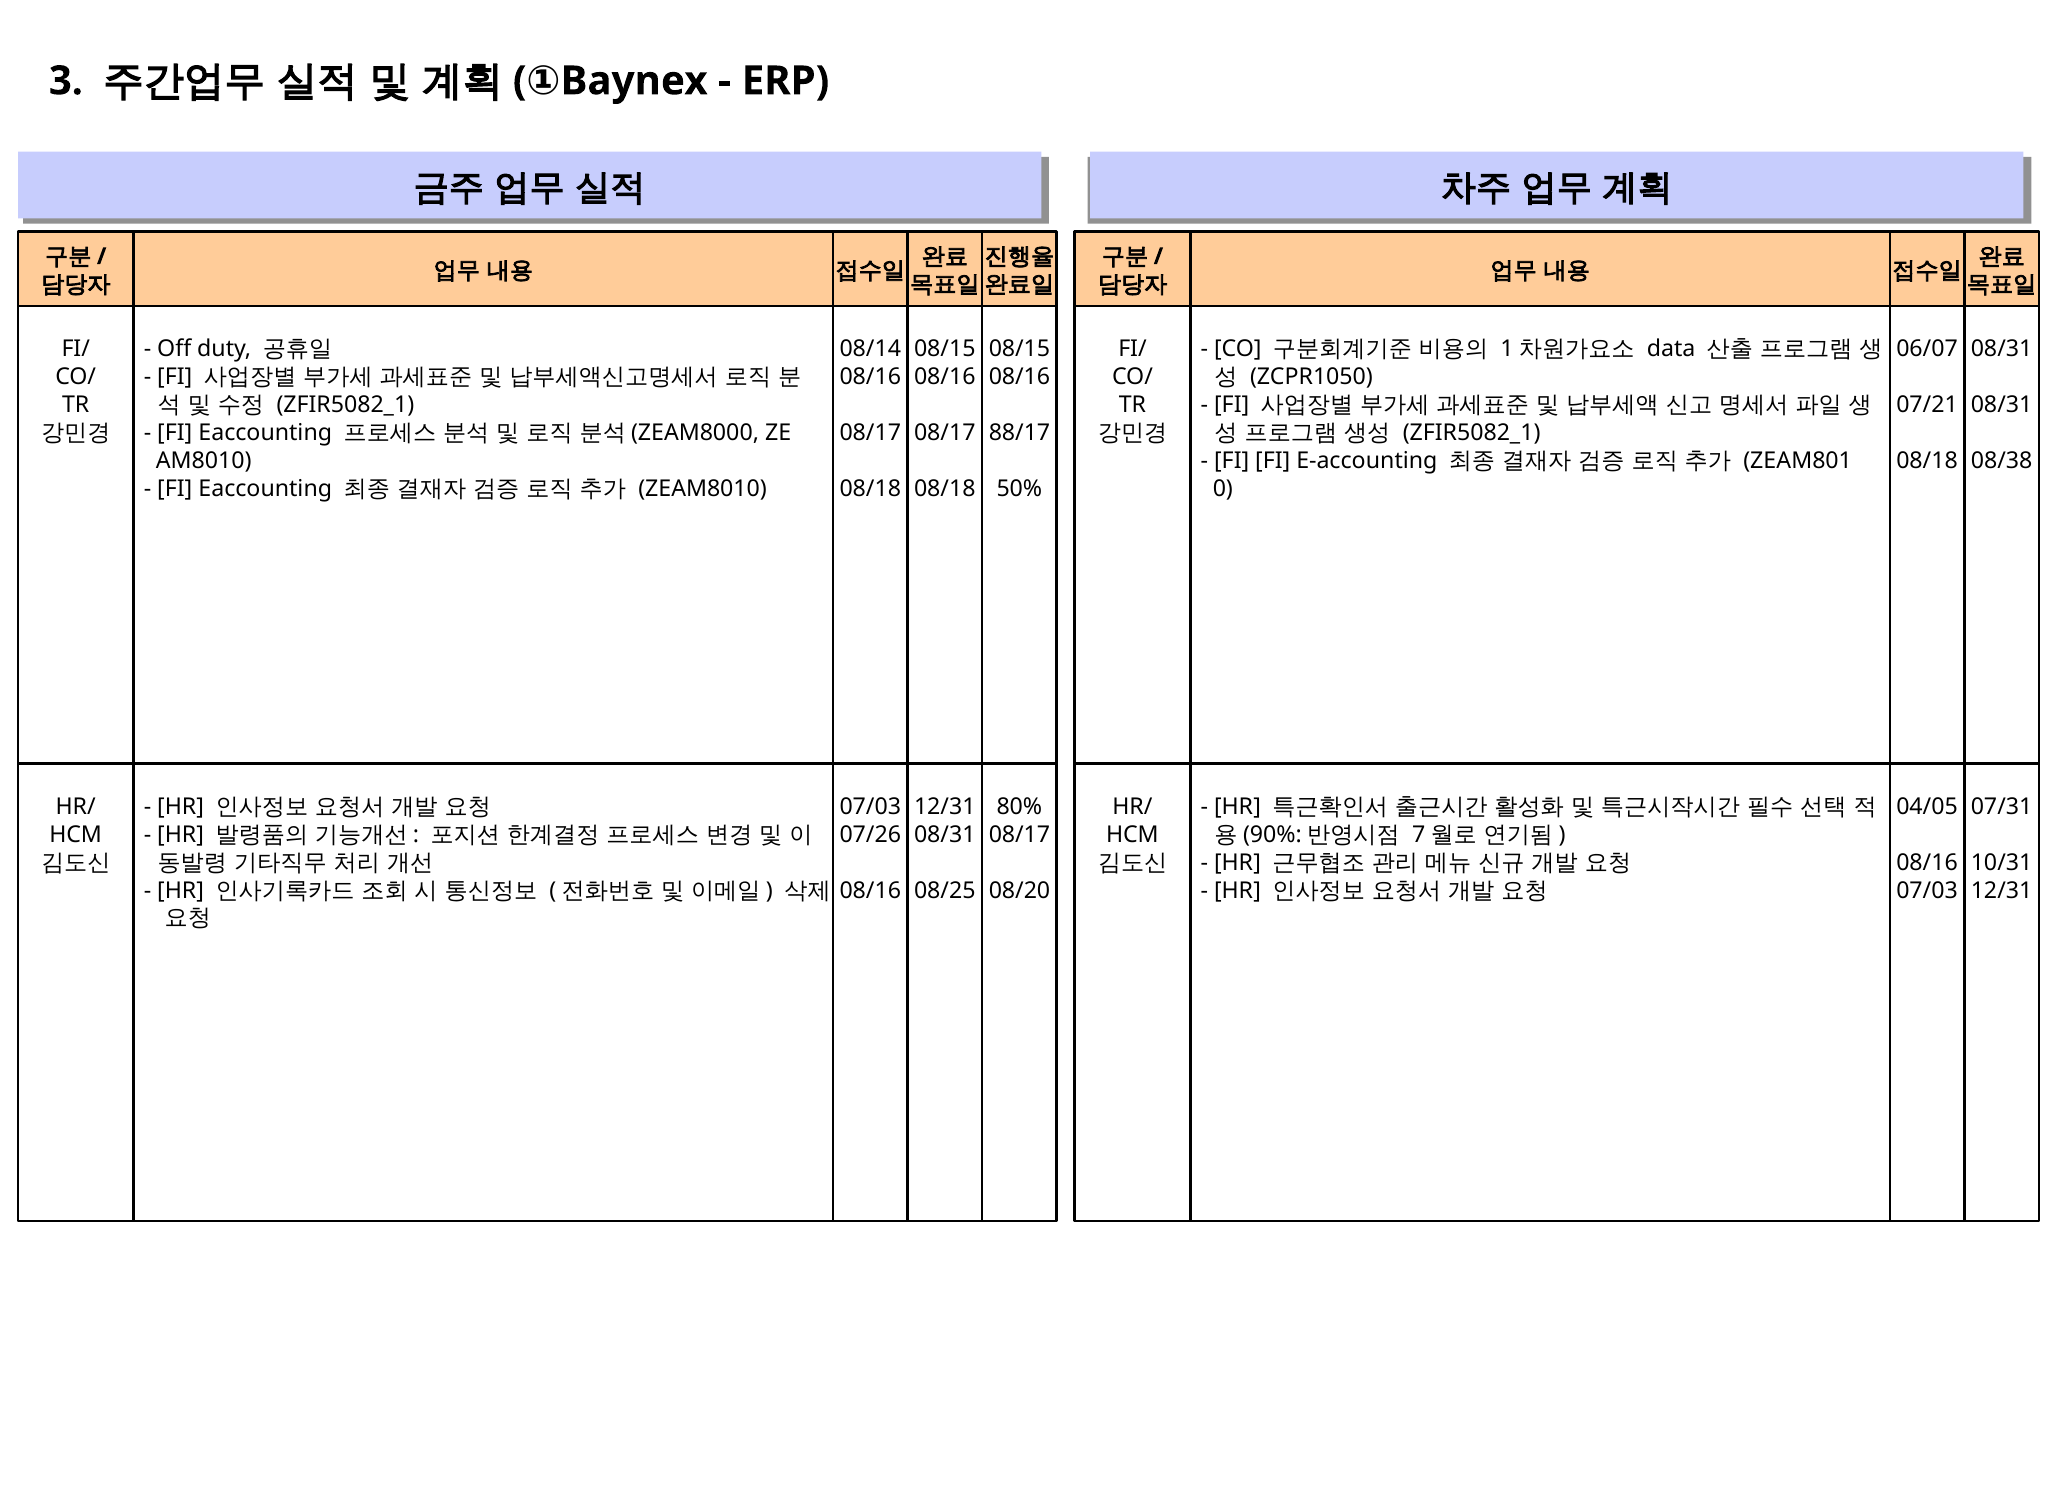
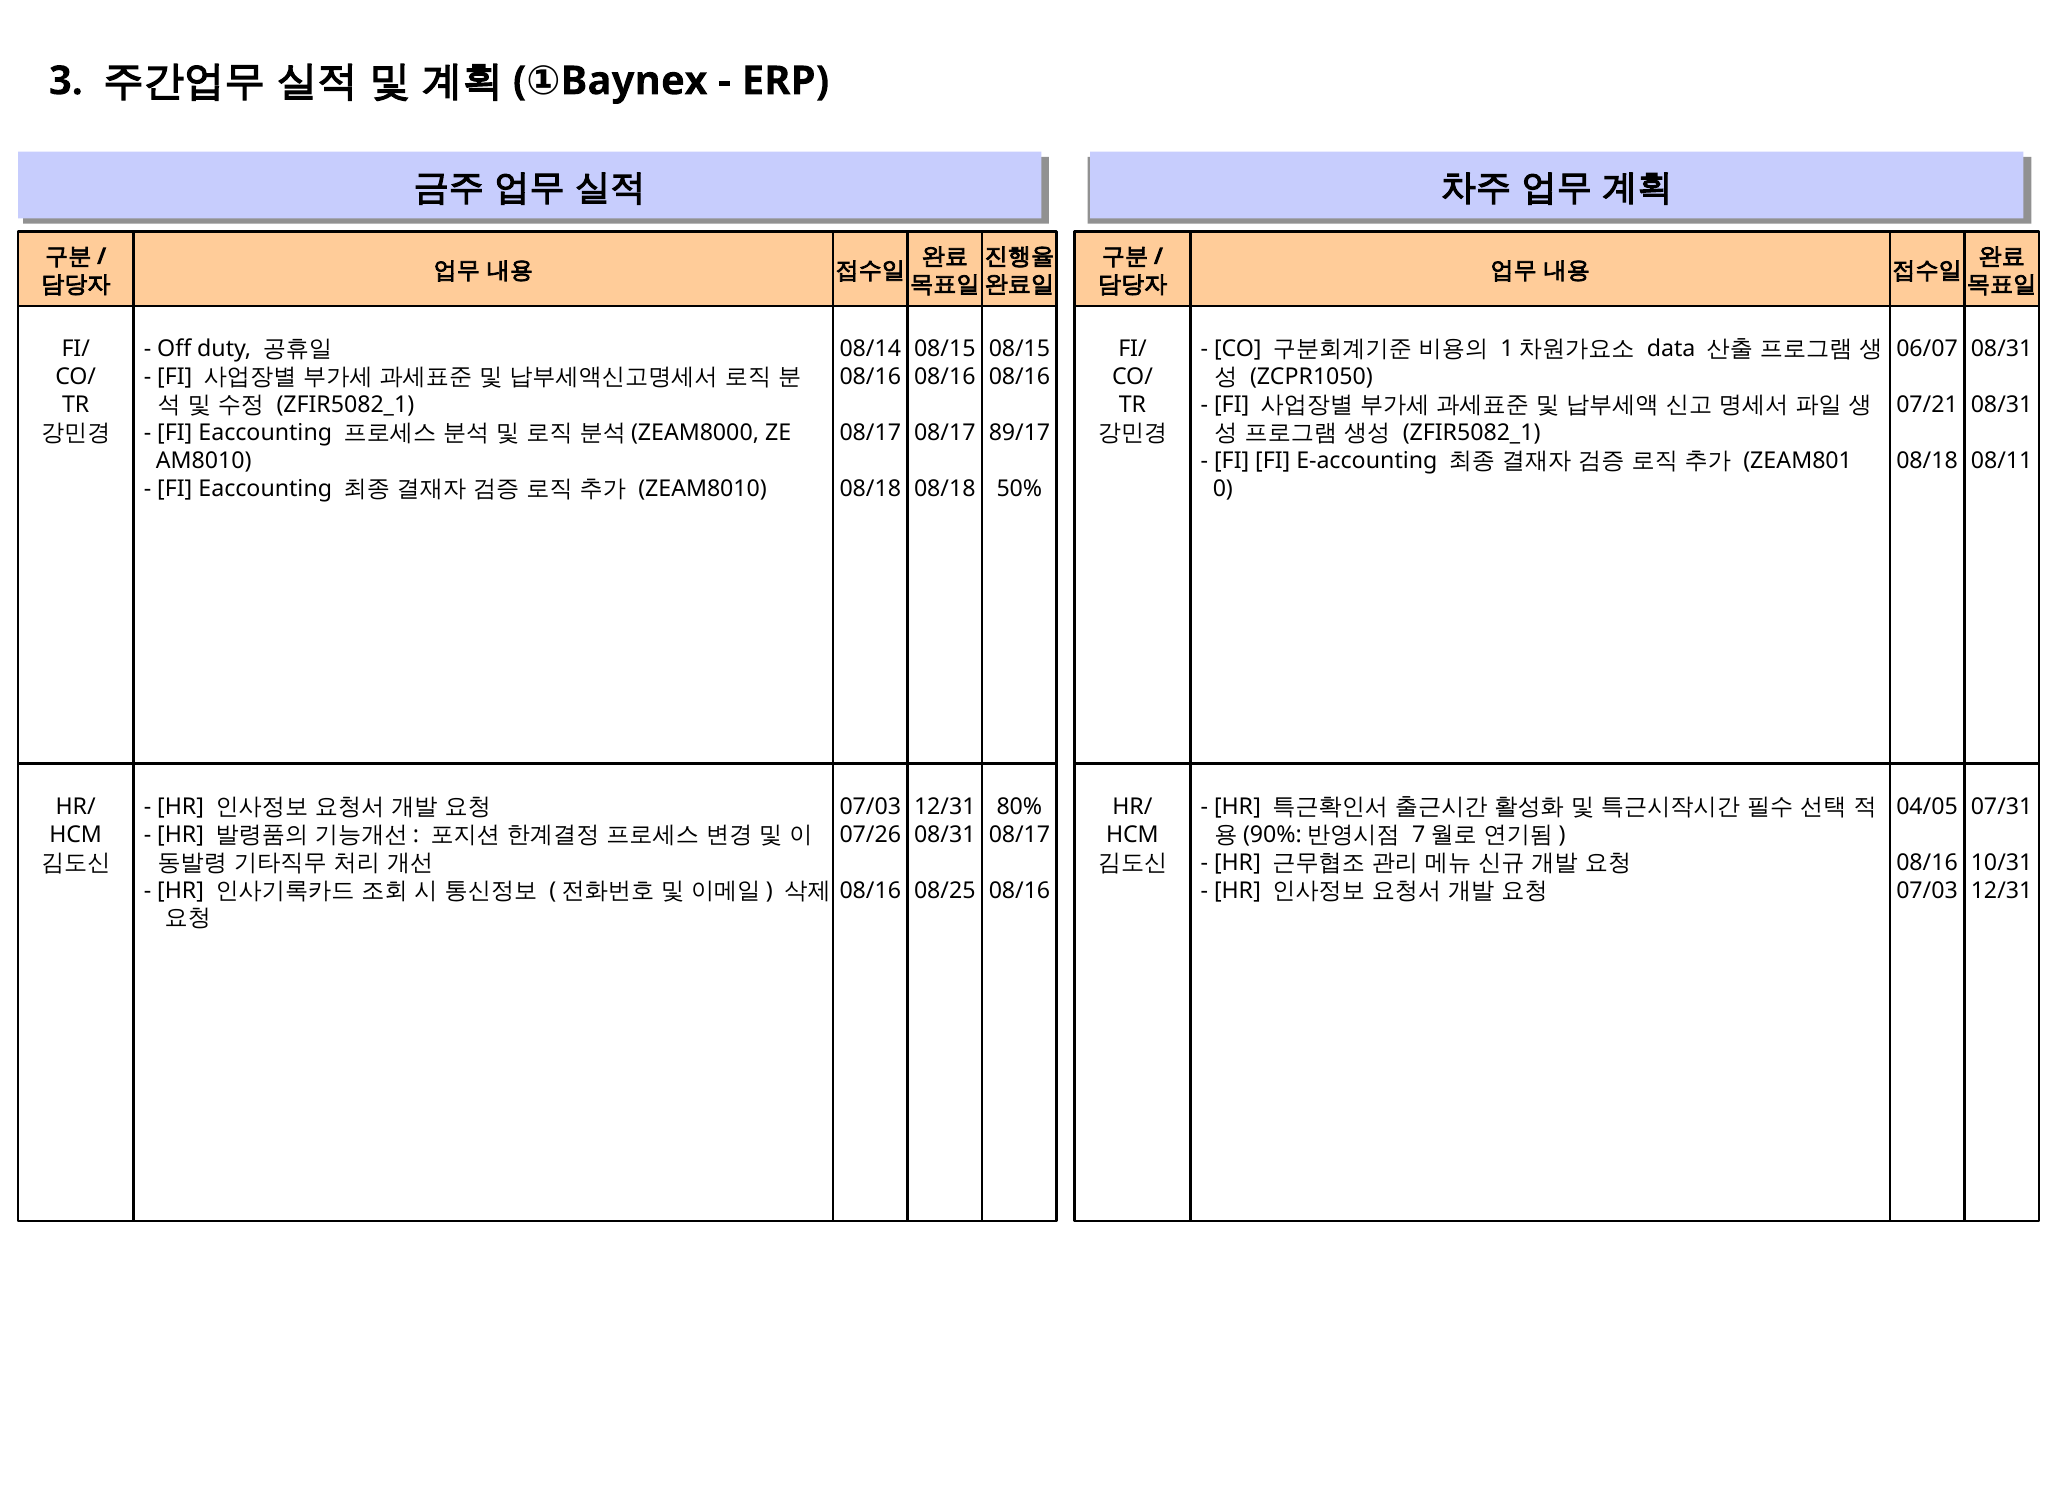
88/17: 88/17 -> 89/17 (1020, 433)
08/38: 08/38 -> 08/11 (2002, 461)
08/20: 08/20 -> 08/16 (1020, 891)
